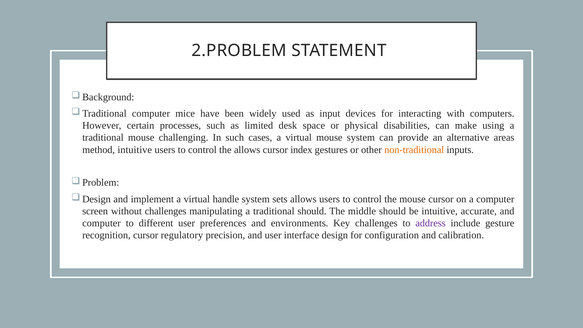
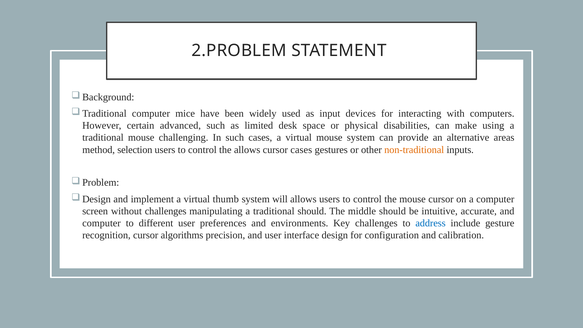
processes: processes -> advanced (180, 126)
method intuitive: intuitive -> selection (135, 150)
cursor index: index -> cases (301, 150)
handle: handle -> thumb (226, 199)
sets: sets -> will (280, 199)
address colour: purple -> blue (431, 223)
regulatory: regulatory -> algorithms (182, 235)
